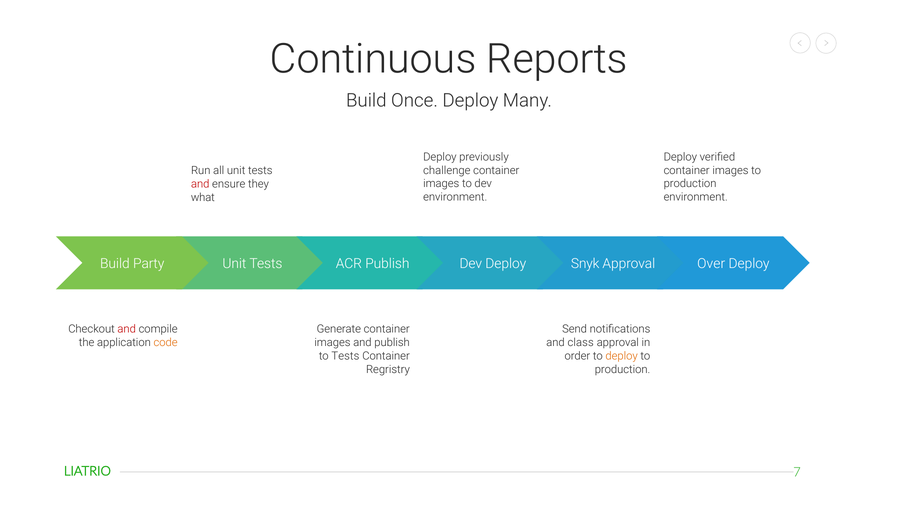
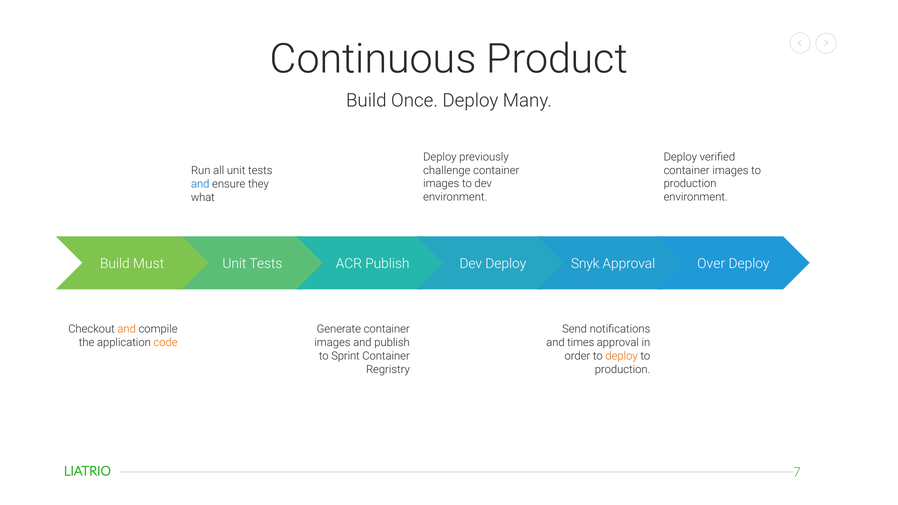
Reports: Reports -> Product (557, 59)
and colour: red -> blue (200, 184)
Party: Party -> Must (149, 264)
and colour: red -> orange (127, 329)
class: class -> times (581, 343)
to Tests: Tests -> Sprint (346, 356)
